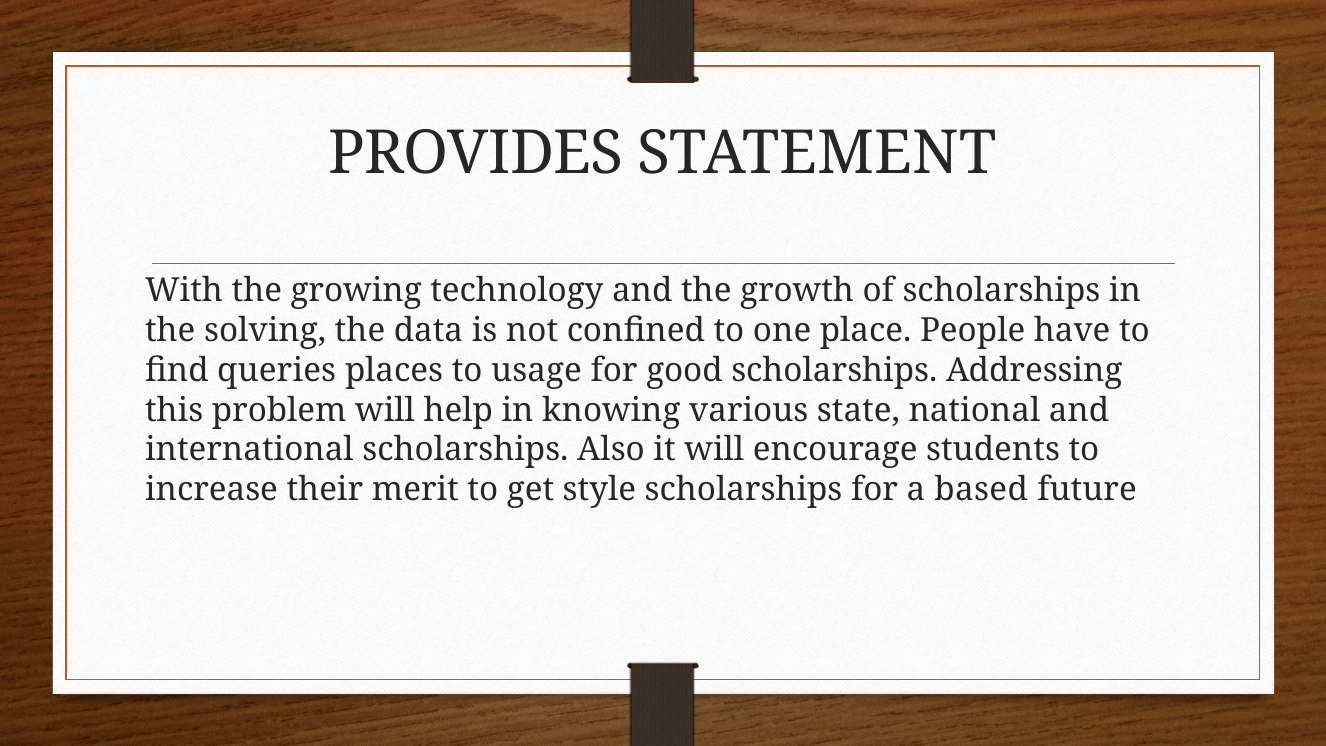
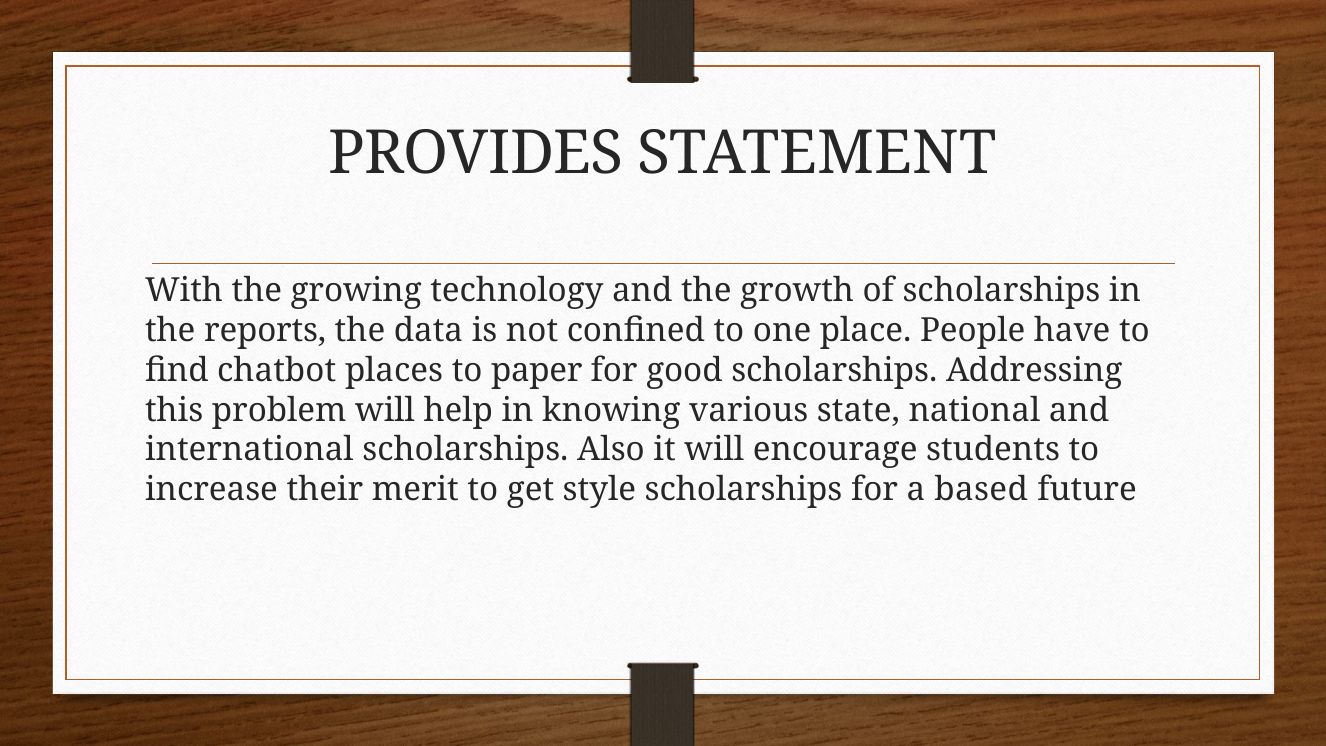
solving: solving -> reports (265, 331)
queries: queries -> chatbot (277, 370)
usage: usage -> paper (537, 370)
